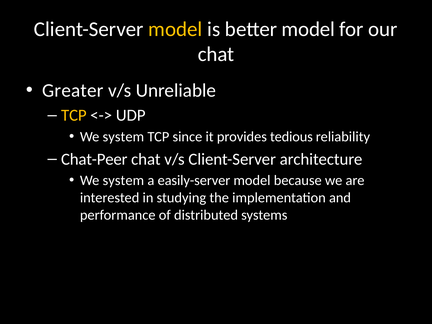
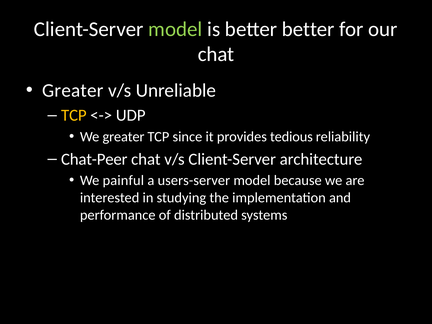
model colour: yellow -> light green (175, 29)
better model: model -> better (308, 29)
system: system -> greater (123, 137)
system: system -> painful (123, 181)
easily-server: easily-server -> users-server (194, 181)
